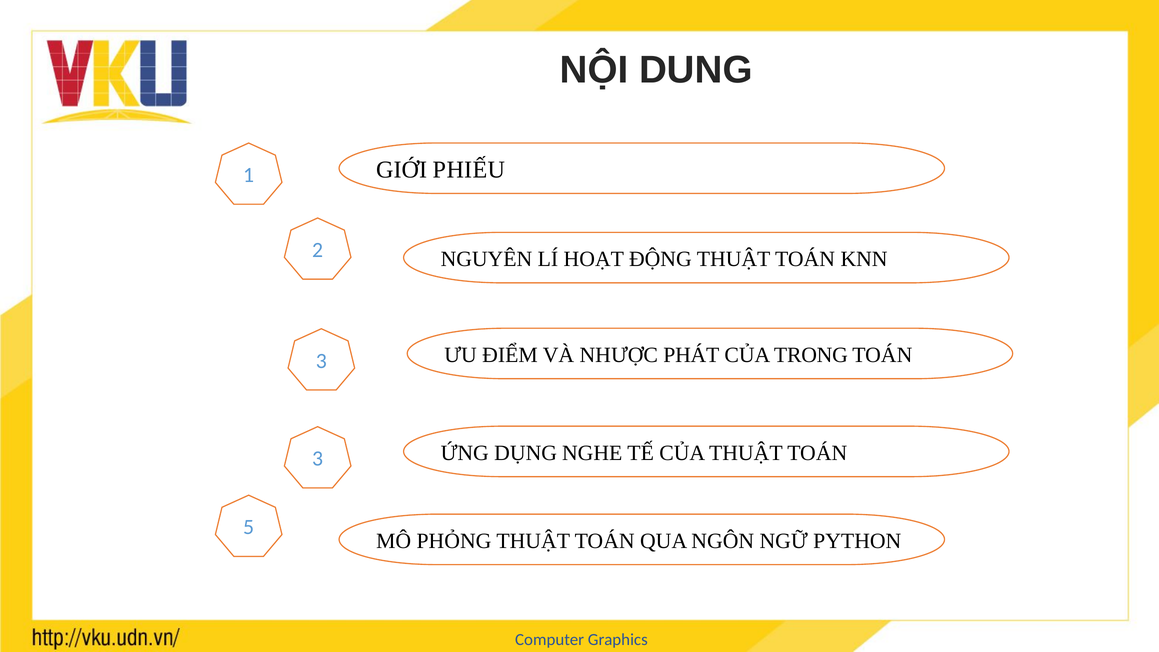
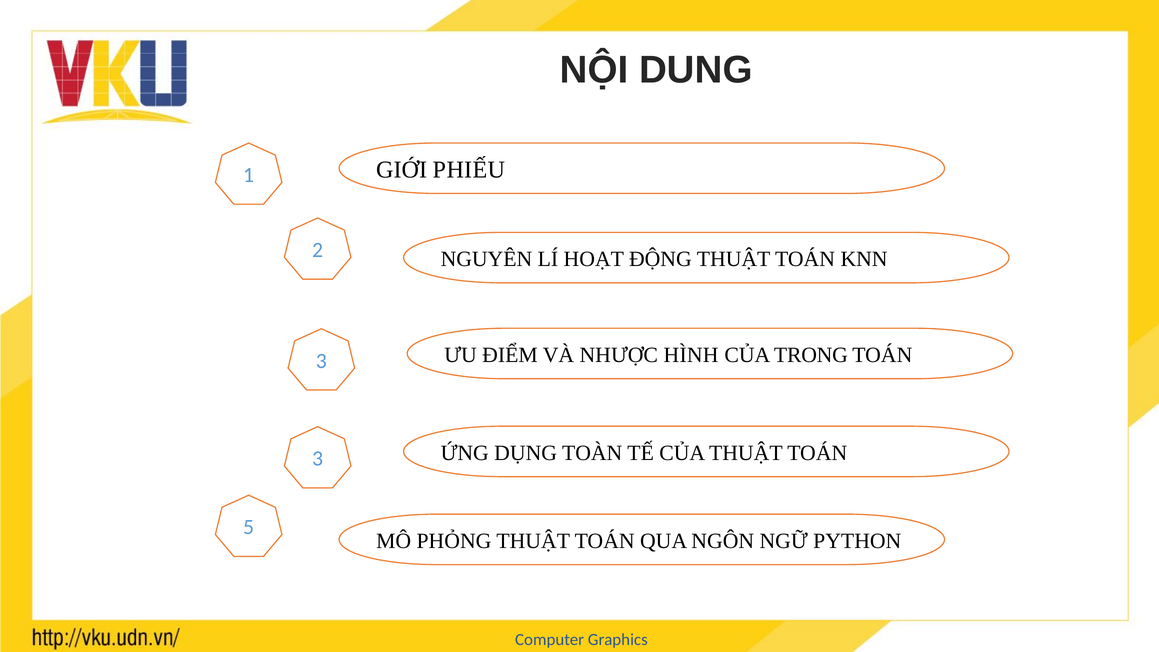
PHÁT: PHÁT -> HÌNH (691, 355)
NGHE: NGHE -> TOÀN (592, 453)
